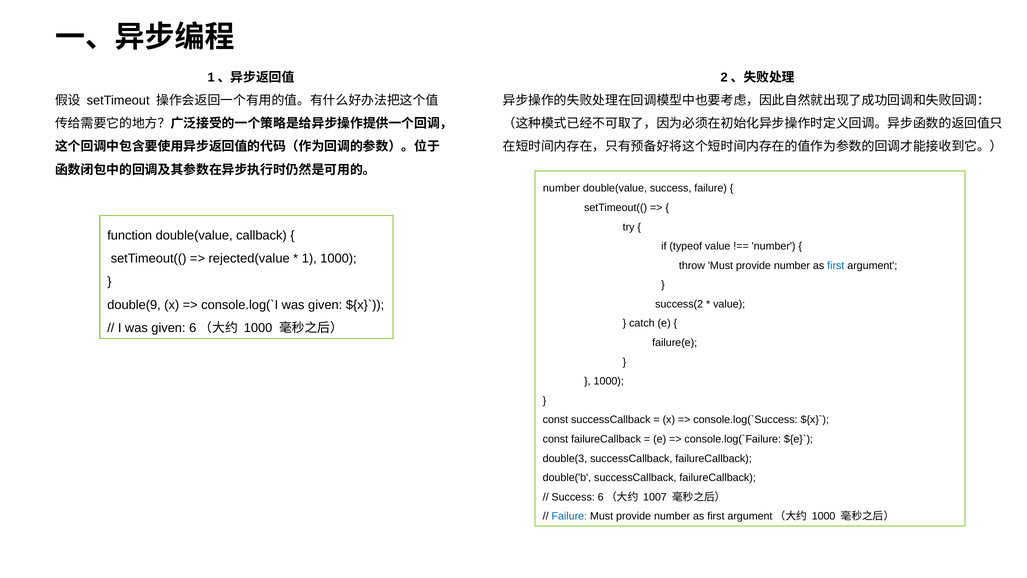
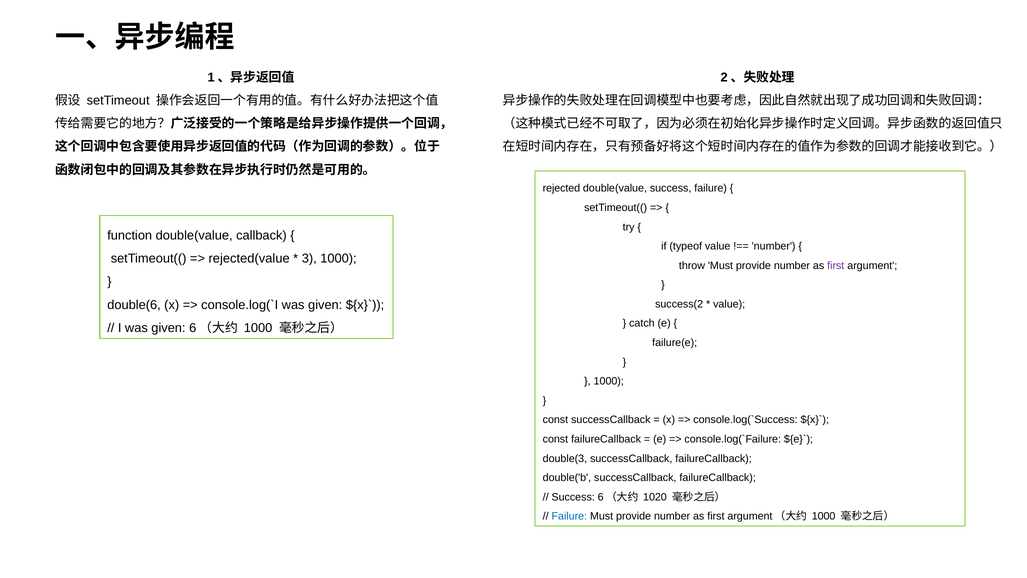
number: number -> rejected (561, 188)
1: 1 -> 3 (309, 258)
first colour: blue -> purple (836, 265)
double(9: double(9 -> double(6 (134, 305)
1007: 1007 -> 1020 (655, 497)
